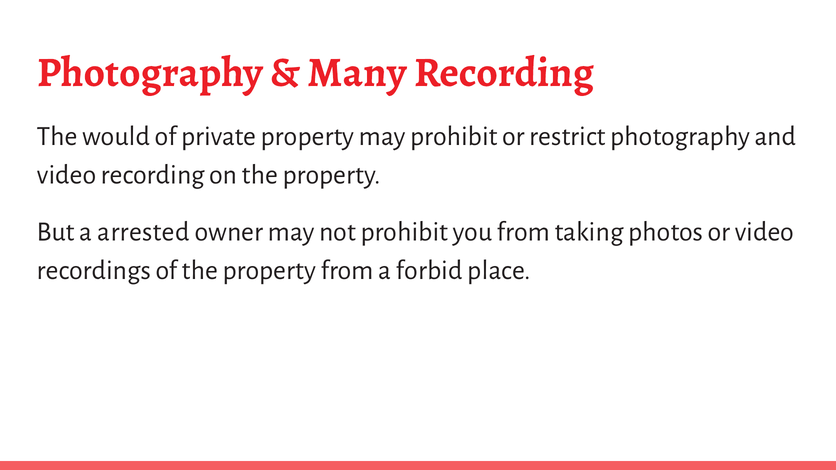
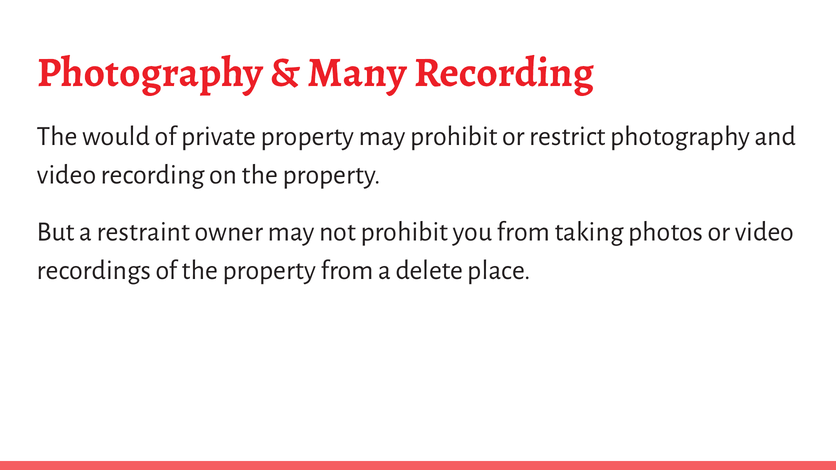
arrested: arrested -> restraint (144, 232)
forbid: forbid -> delete (429, 270)
